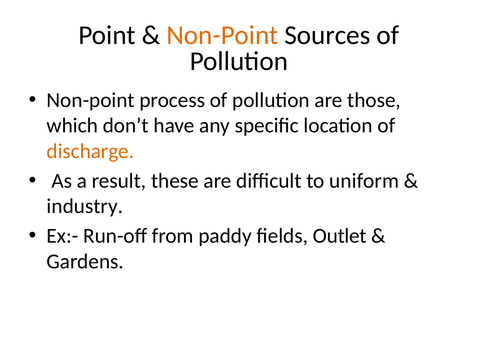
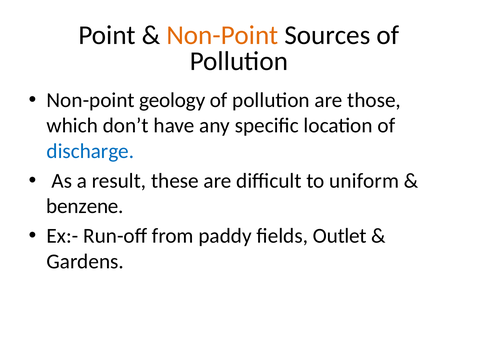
process: process -> geology (172, 100)
discharge colour: orange -> blue (90, 151)
industry: industry -> benzene (85, 207)
